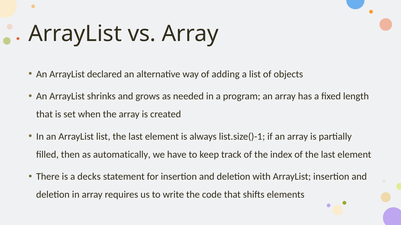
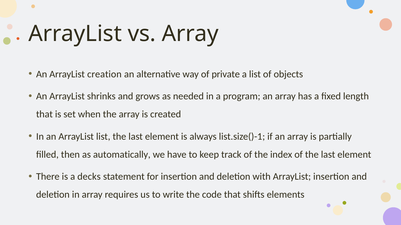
declared: declared -> creation (104, 74)
adding: adding -> private (226, 74)
